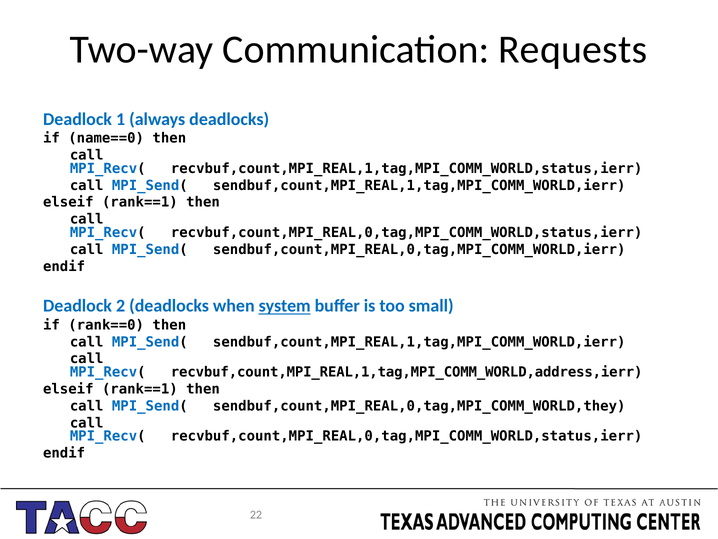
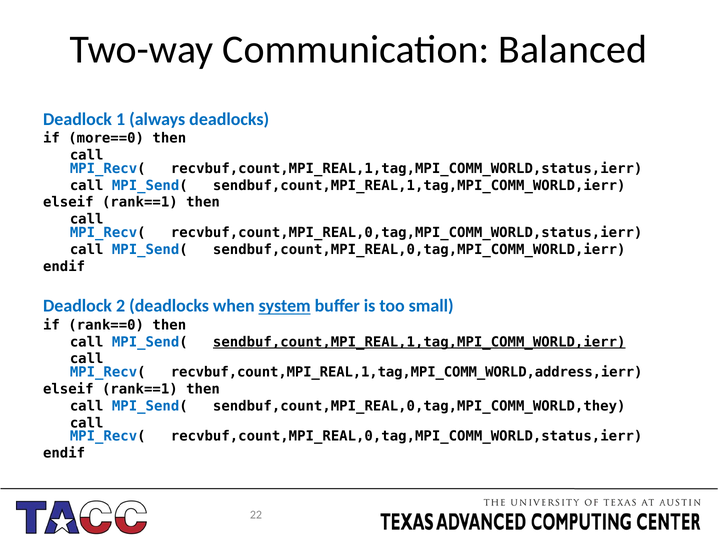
Requests: Requests -> Balanced (573, 50)
name==0: name==0 -> more==0 (106, 138)
sendbuf,count,MPI_REAL,1,tag,MPI_COMM_WORLD,ierr underline: none -> present (419, 342)
